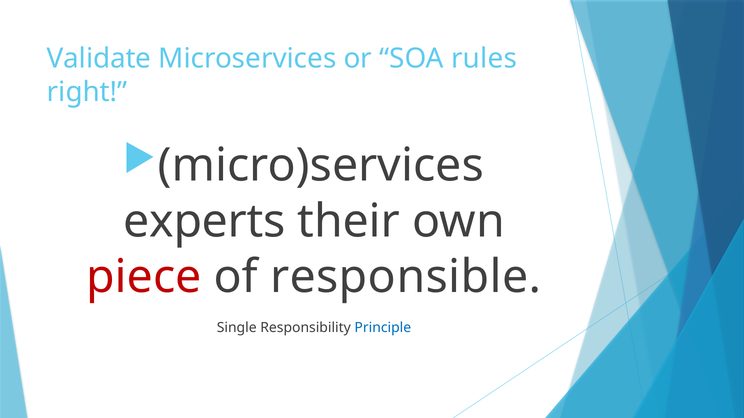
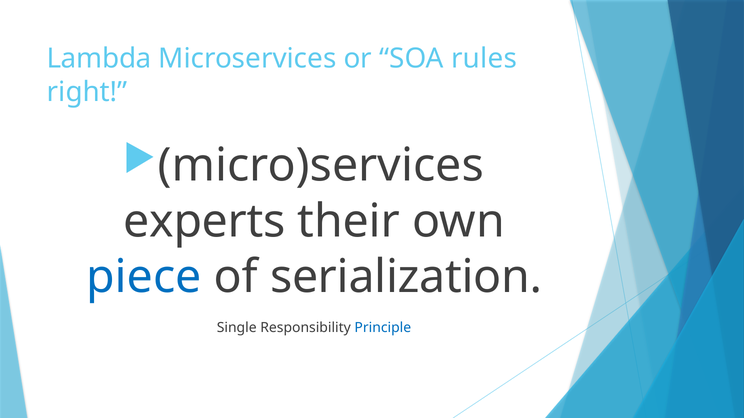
Validate: Validate -> Lambda (99, 59)
piece colour: red -> blue (144, 277)
responsible: responsible -> serialization (406, 277)
